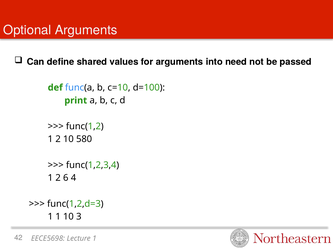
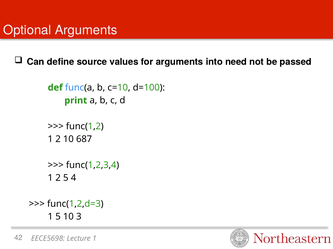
shared: shared -> source (92, 62)
580: 580 -> 687 (84, 140)
2 6: 6 -> 5 (66, 178)
1 1: 1 -> 5 (58, 217)
